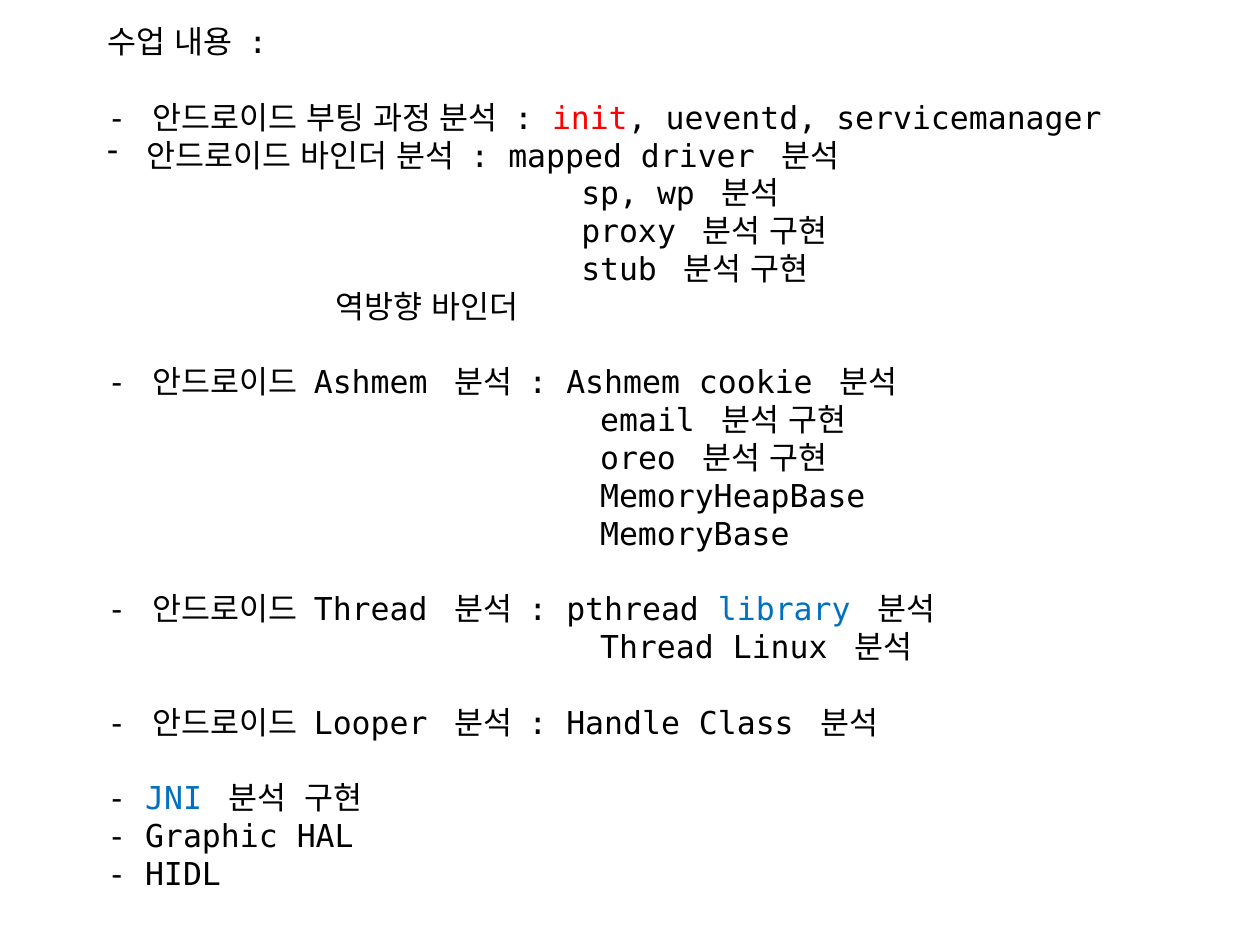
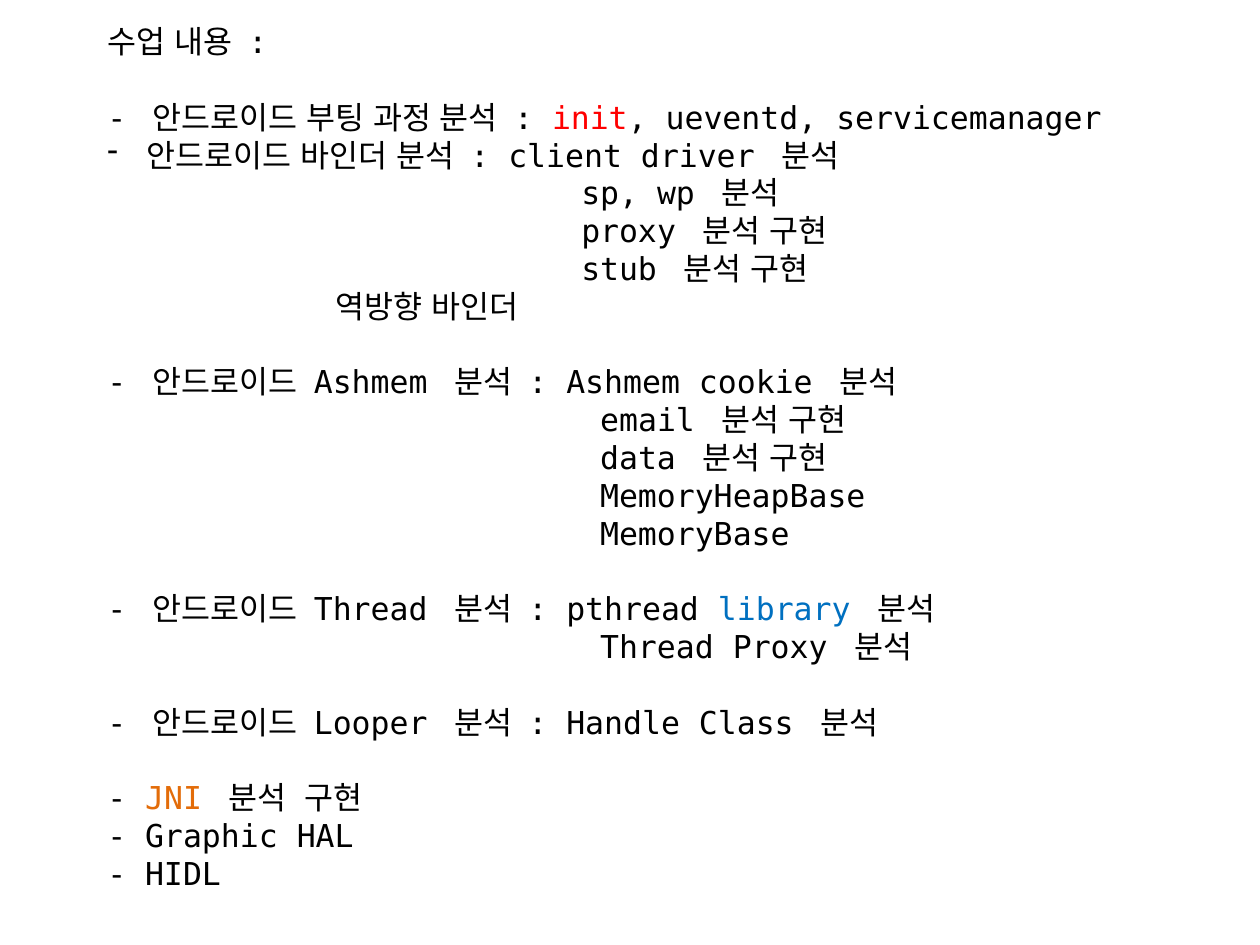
mapped: mapped -> client (565, 157)
oreo: oreo -> data (638, 459)
Thread Linux: Linux -> Proxy (780, 648)
JNI colour: blue -> orange (174, 799)
